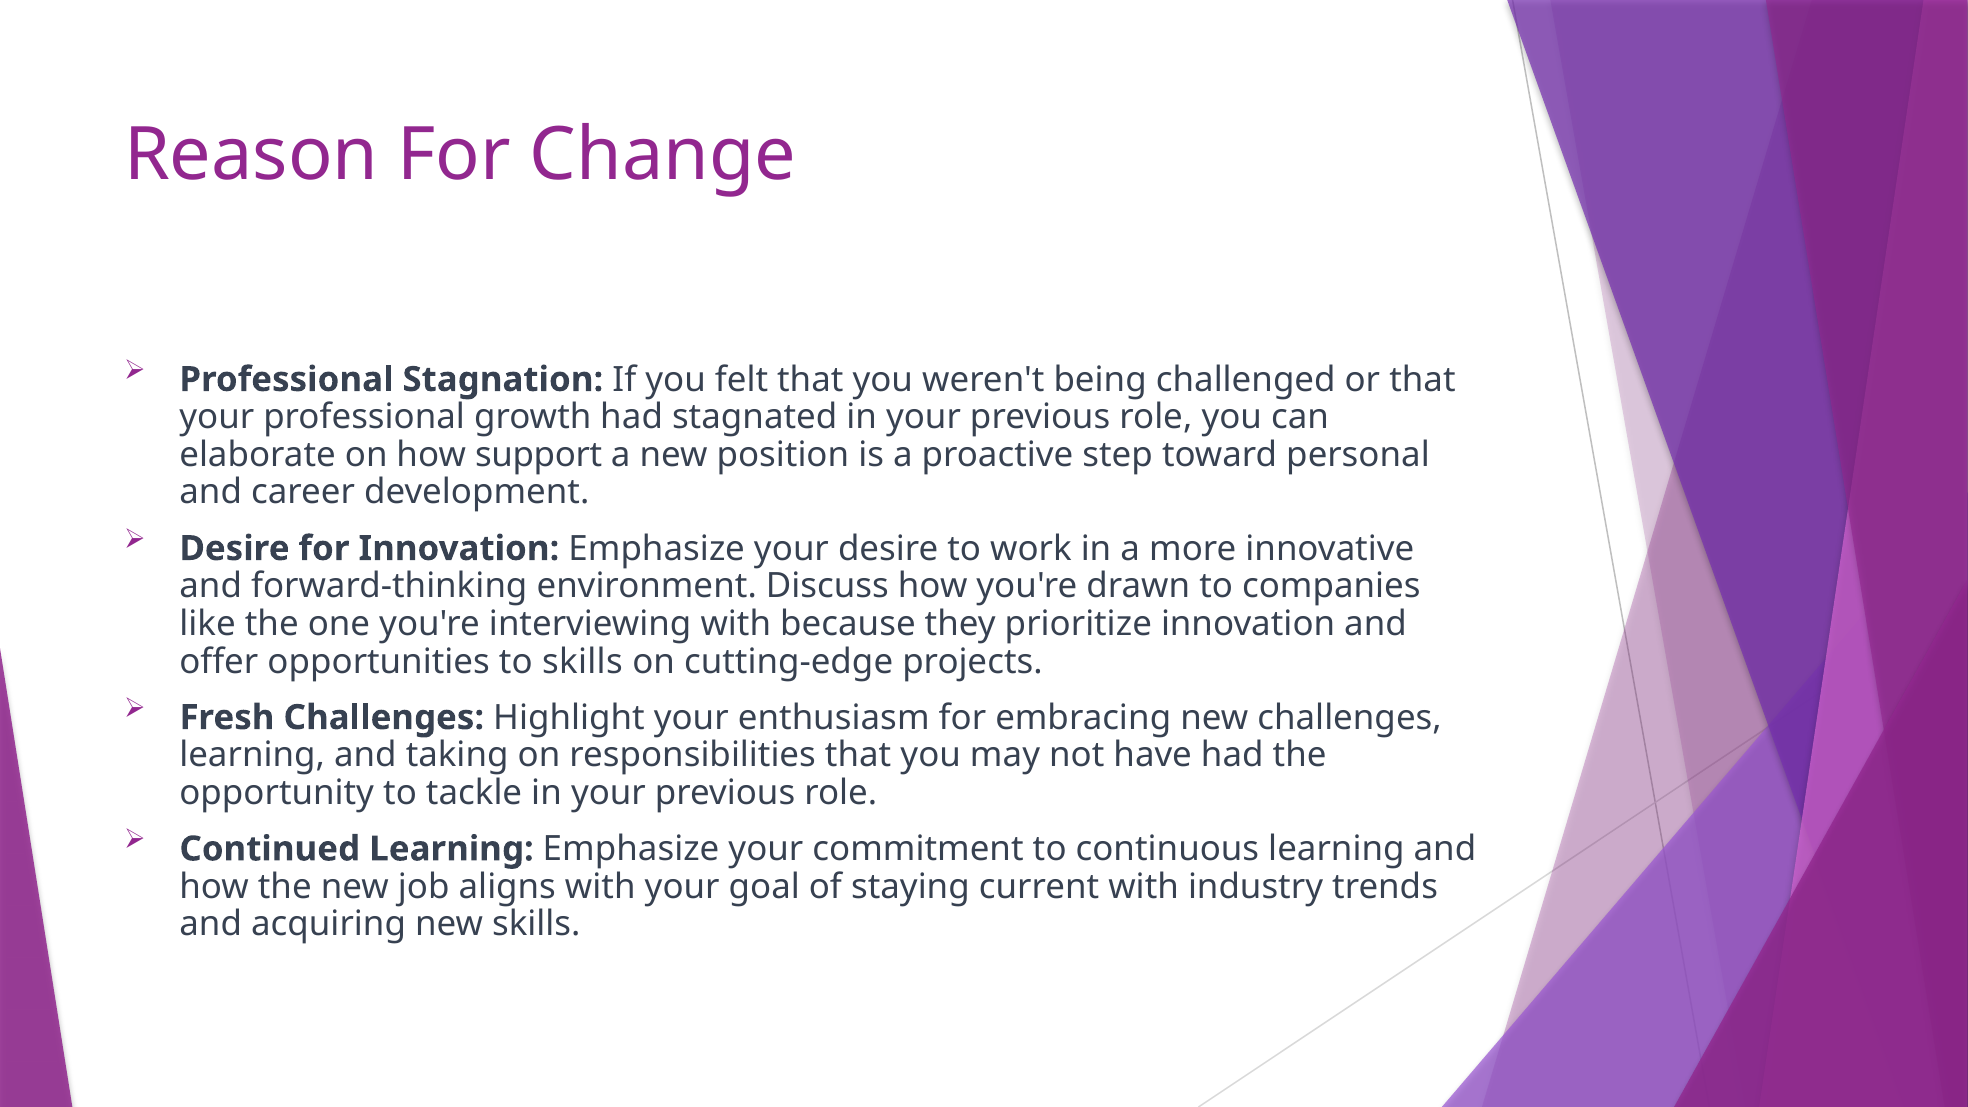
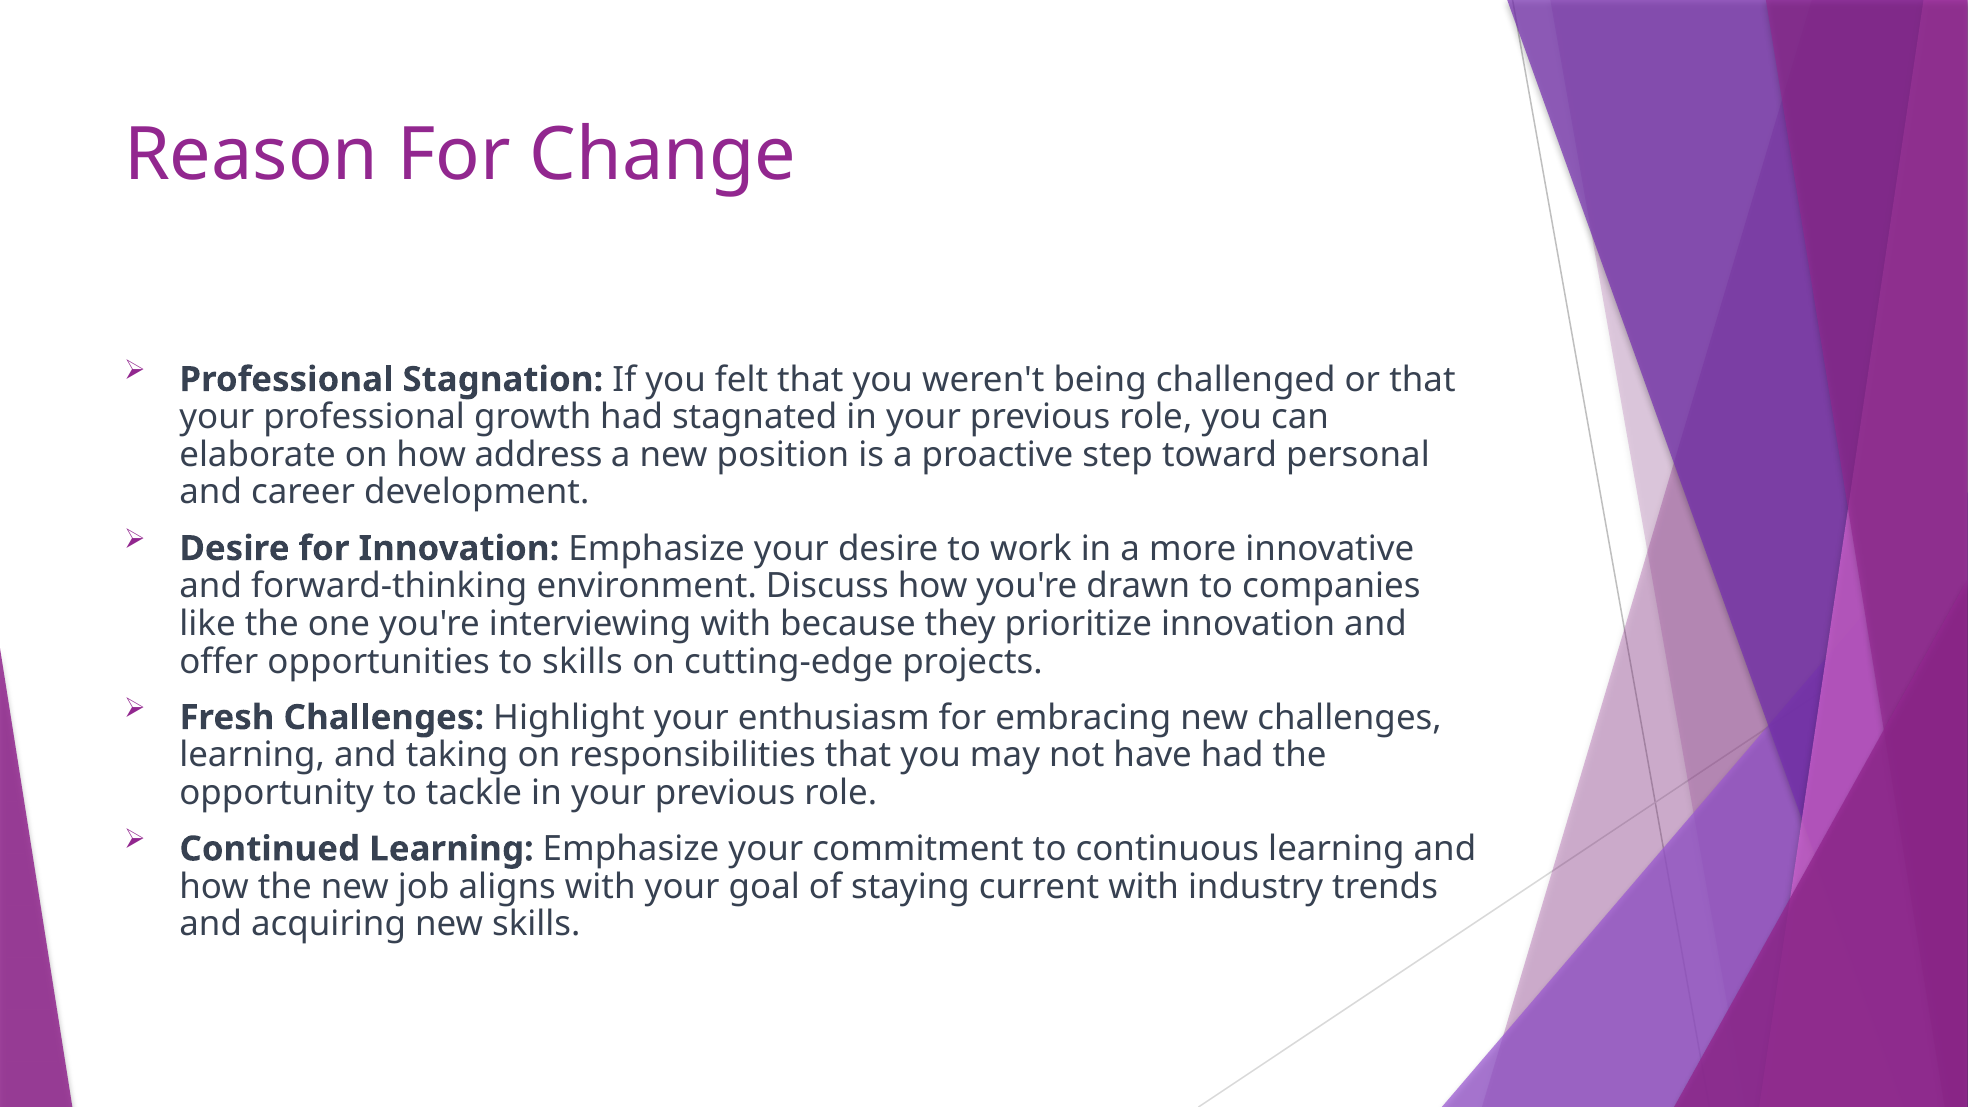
support: support -> address (539, 455)
